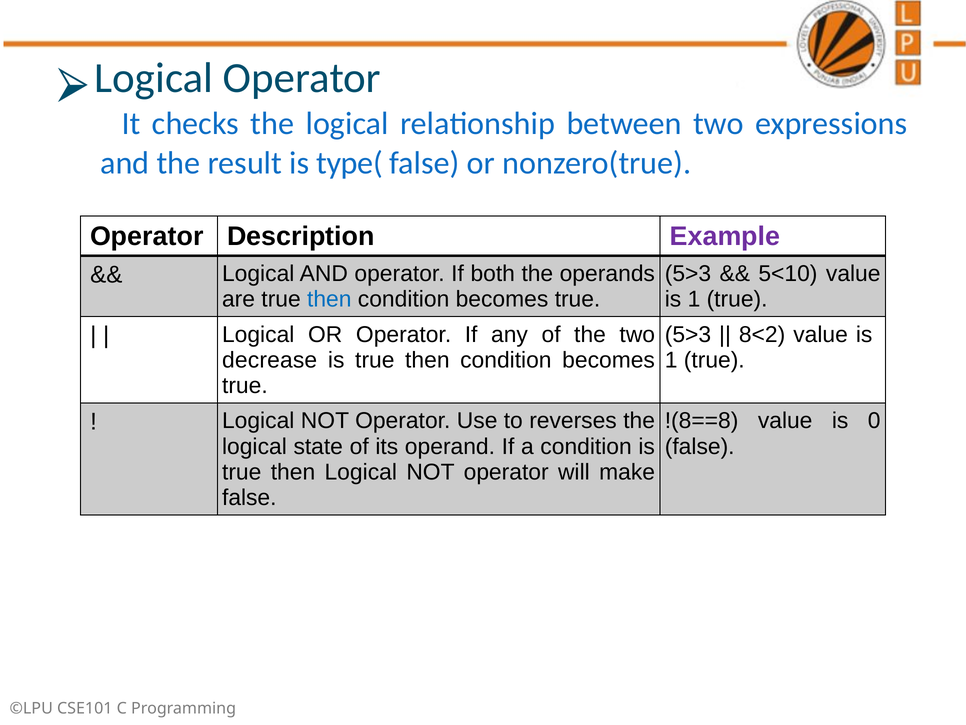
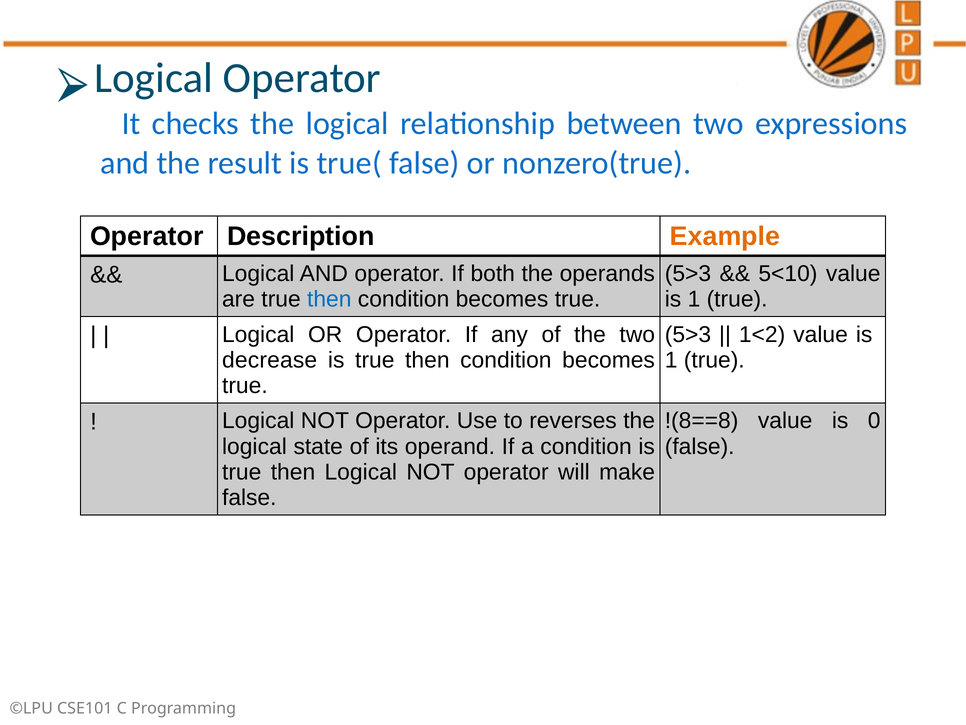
type(: type( -> true( (349, 163)
Example colour: purple -> orange (725, 236)
8<2: 8<2 -> 1<2 (762, 334)
